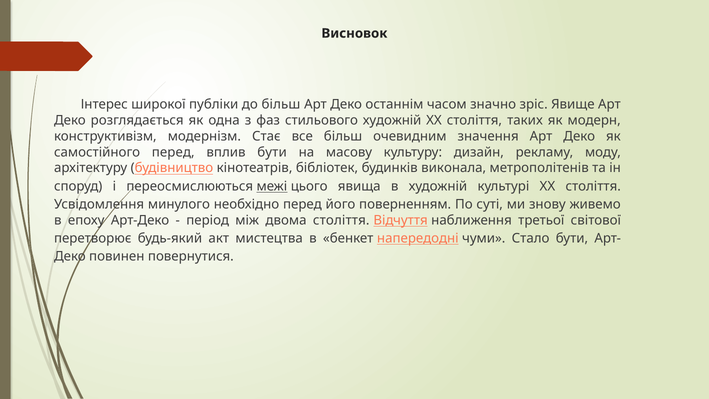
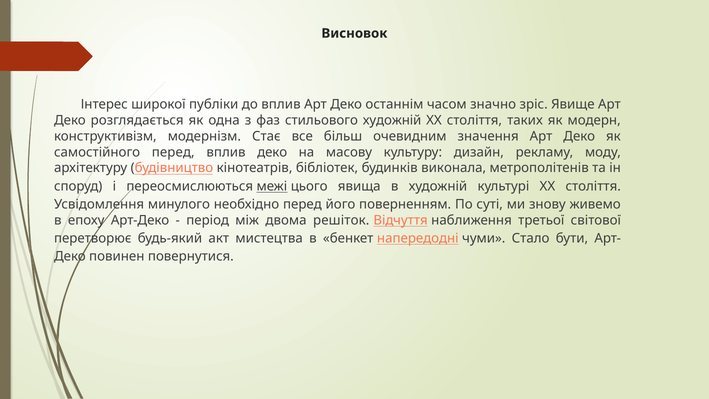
до більш: більш -> вплив (281, 104)
вплив бути: бути -> деко (272, 152)
двома століття: століття -> решіток (341, 220)
